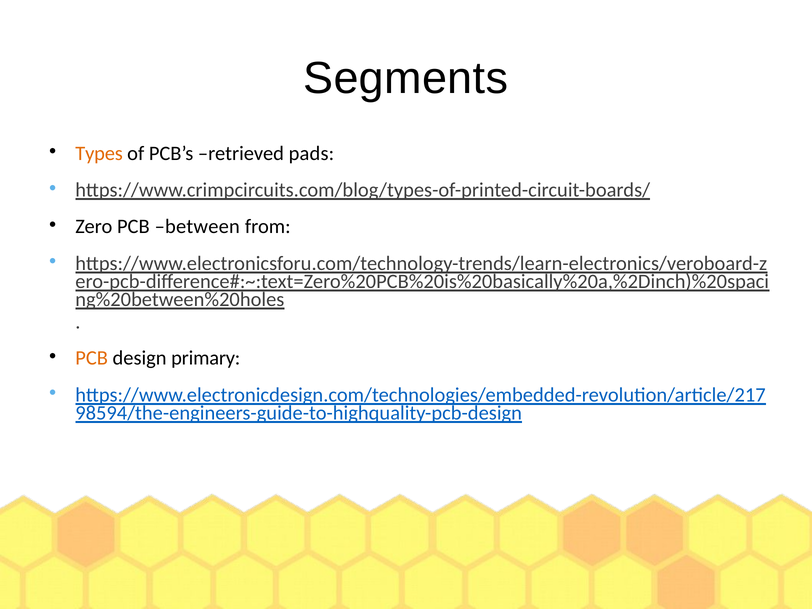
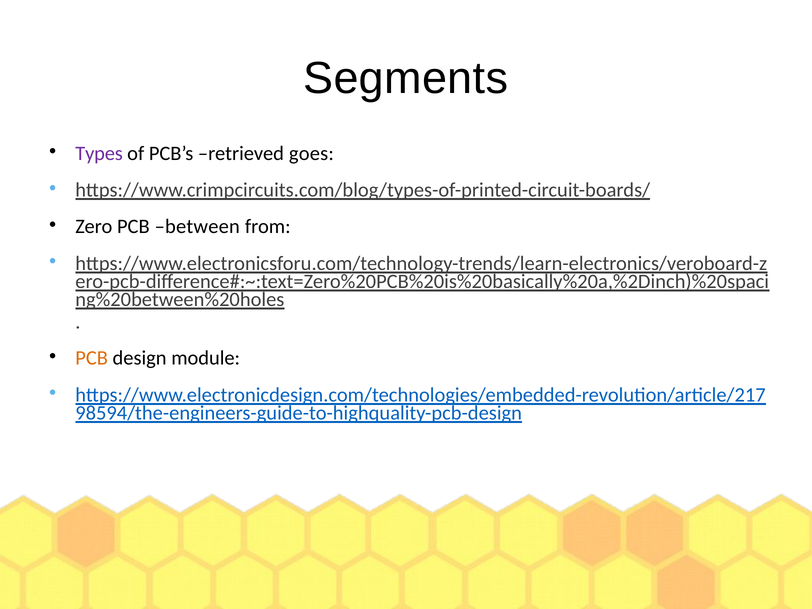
Types colour: orange -> purple (99, 153)
pads: pads -> goes (311, 153)
primary: primary -> module (206, 358)
